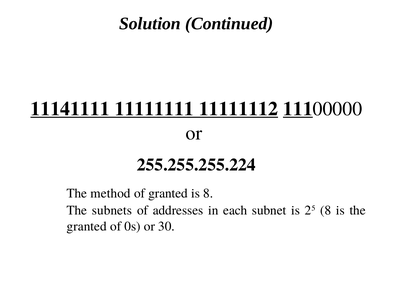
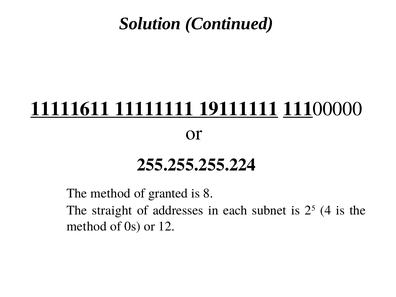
11141111: 11141111 -> 11111611 (70, 109)
11111112: 11111112 -> 19111111 (238, 109)
subnets: subnets -> straight (112, 210)
25 8: 8 -> 4 (326, 210)
granted: granted -> method (87, 226)
30: 30 -> 12 (166, 226)
